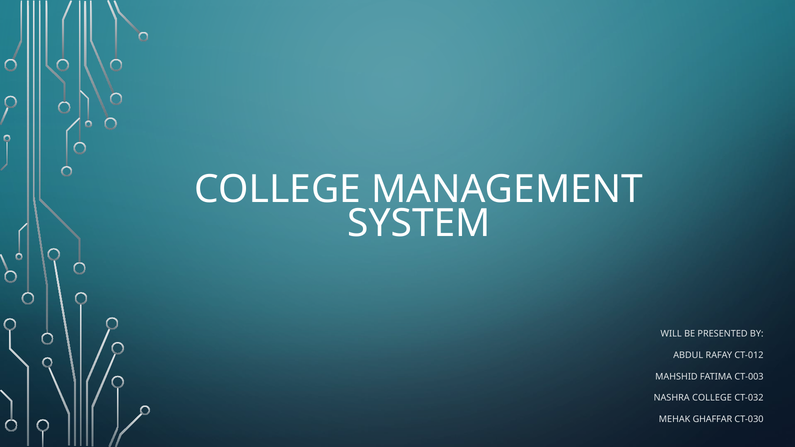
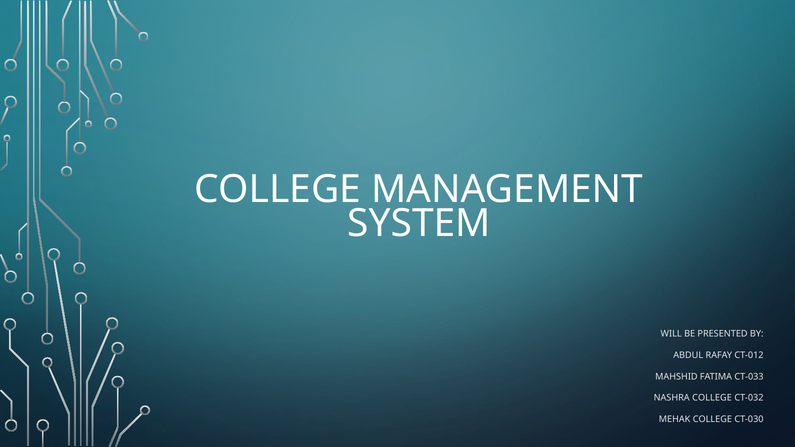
CT-003: CT-003 -> CT-033 (749, 377)
MEHAK GHAFFAR: GHAFFAR -> COLLEGE (712, 420)
